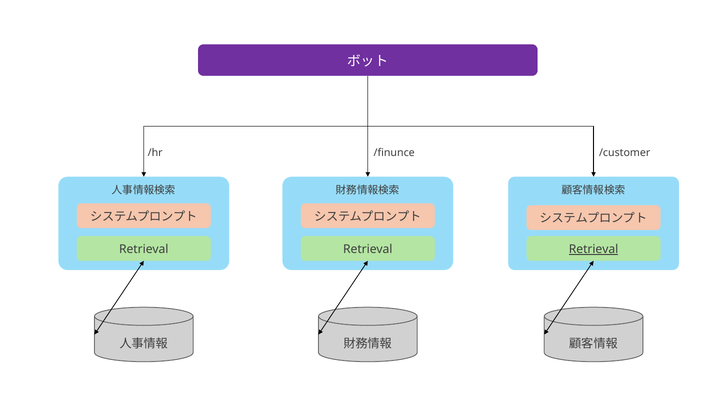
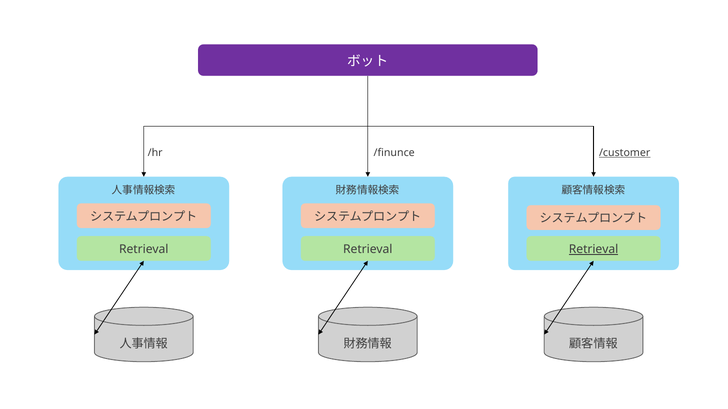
/customer underline: none -> present (625, 153)
